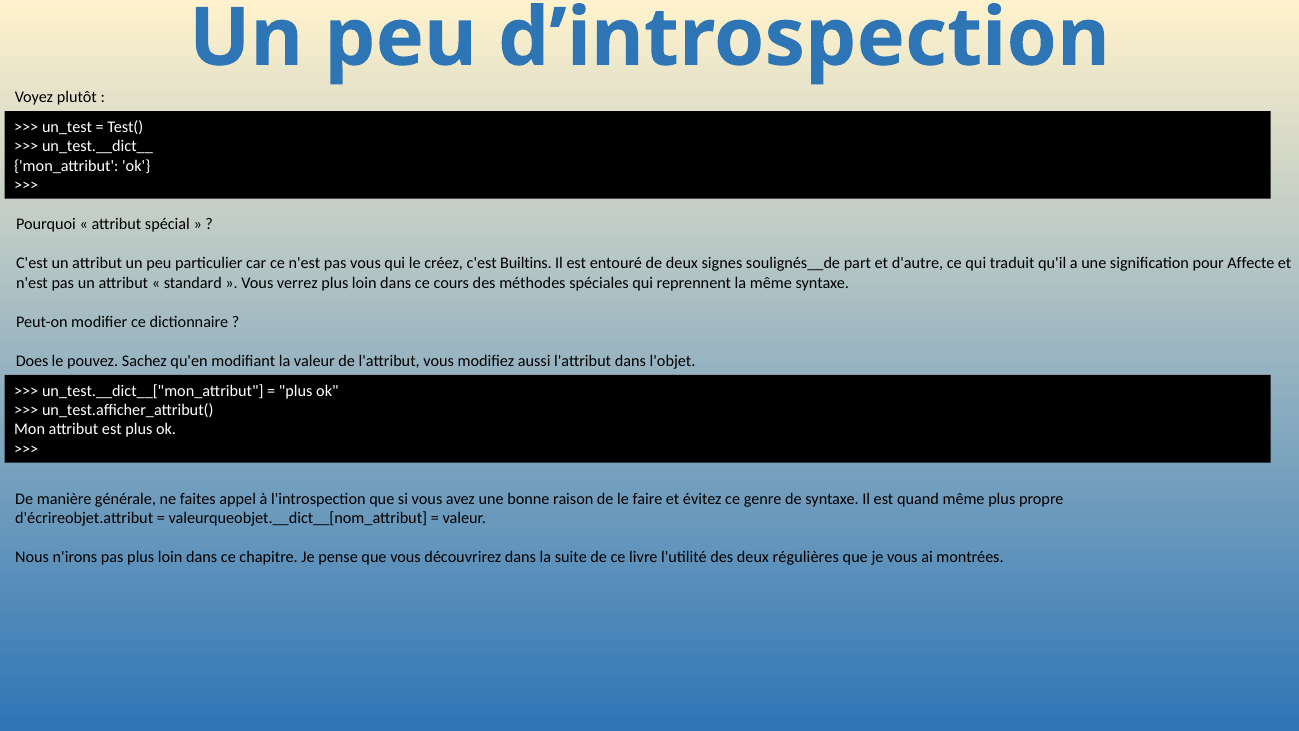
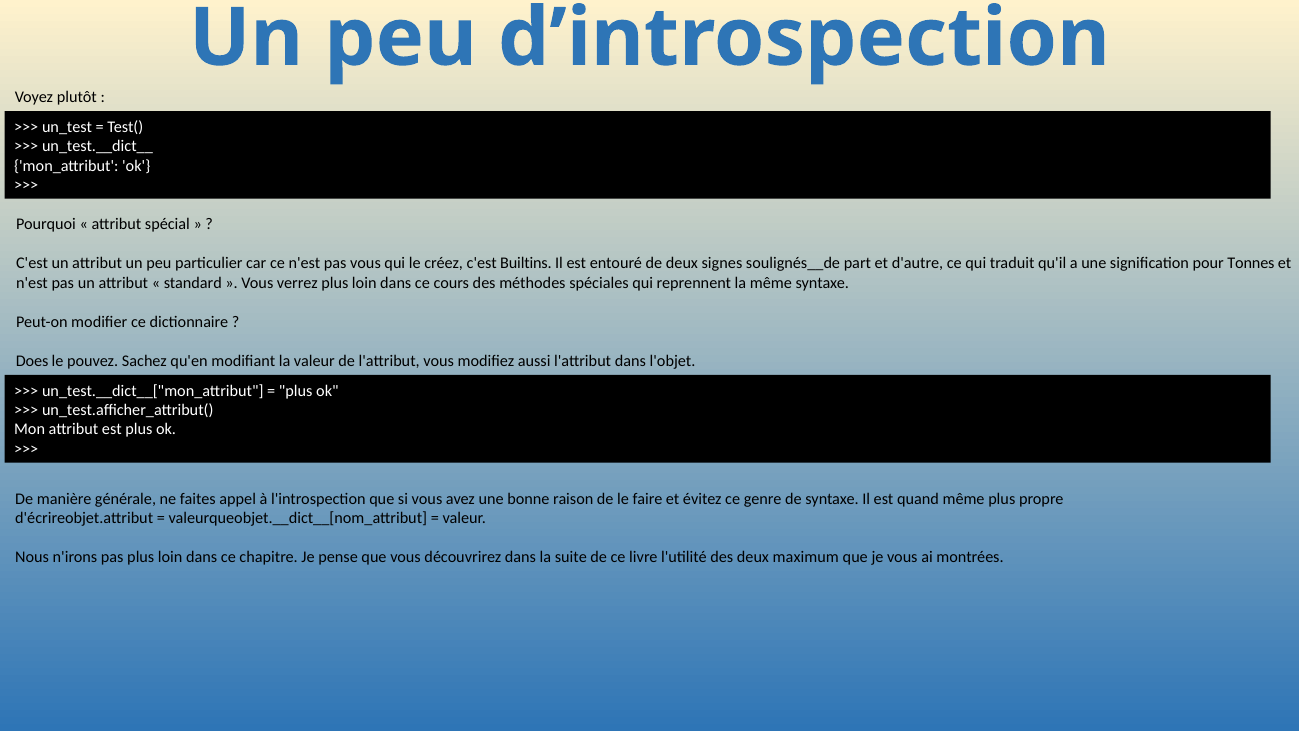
Affecte: Affecte -> Tonnes (1251, 263)
régulières: régulières -> maximum (806, 557)
